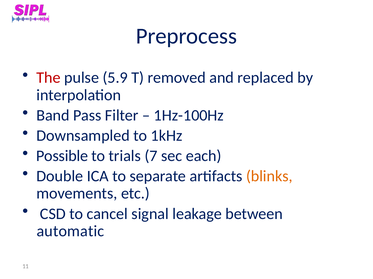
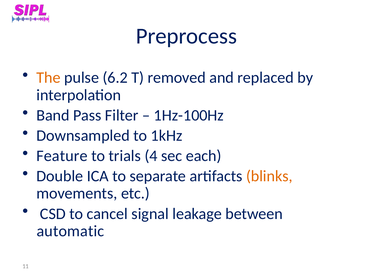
The colour: red -> orange (48, 78)
5.9: 5.9 -> 6.2 (115, 78)
Possible: Possible -> Feature (62, 156)
7: 7 -> 4 (151, 156)
